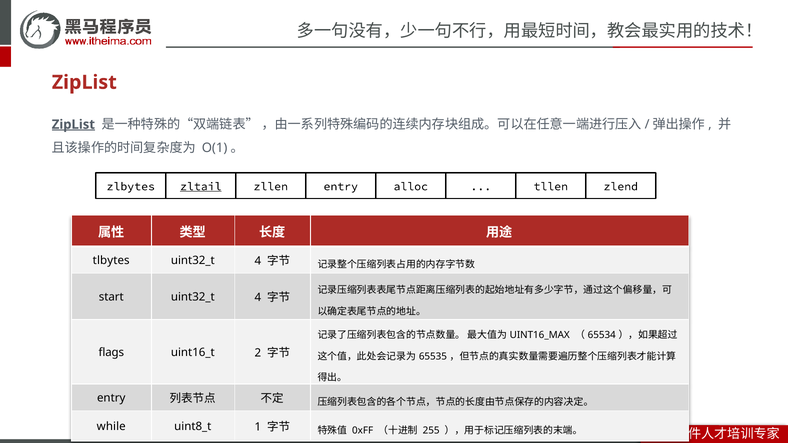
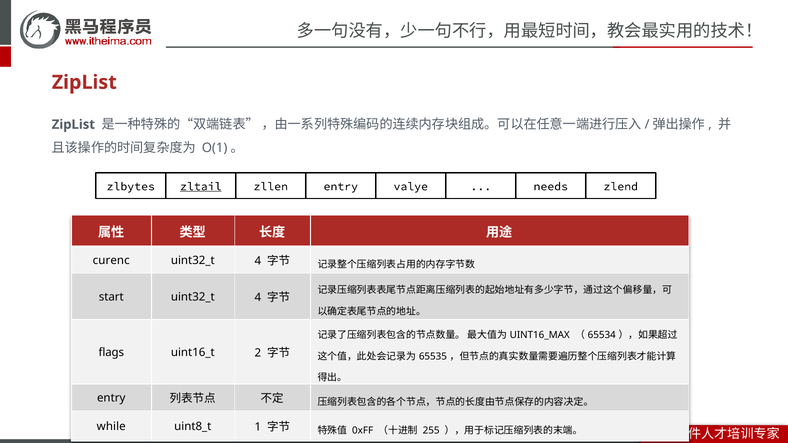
ZipList underline: present -> none (73, 125)
alloc: alloc -> valye (411, 187)
tllen: tllen -> needs (551, 187)
tlbytes: tlbytes -> curenc (111, 261)
